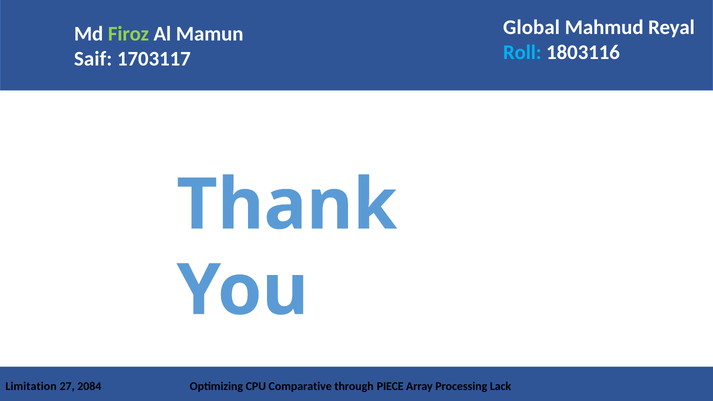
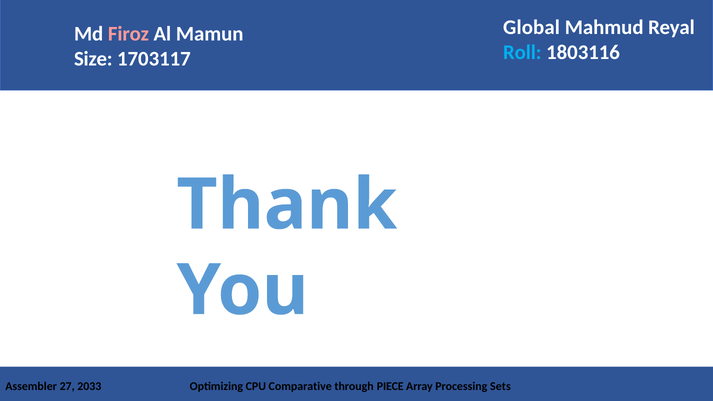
Firoz colour: light green -> pink (128, 34)
Saif: Saif -> Size (93, 59)
Limitation: Limitation -> Assembler (31, 387)
2084: 2084 -> 2033 (89, 387)
Lack: Lack -> Sets (500, 387)
